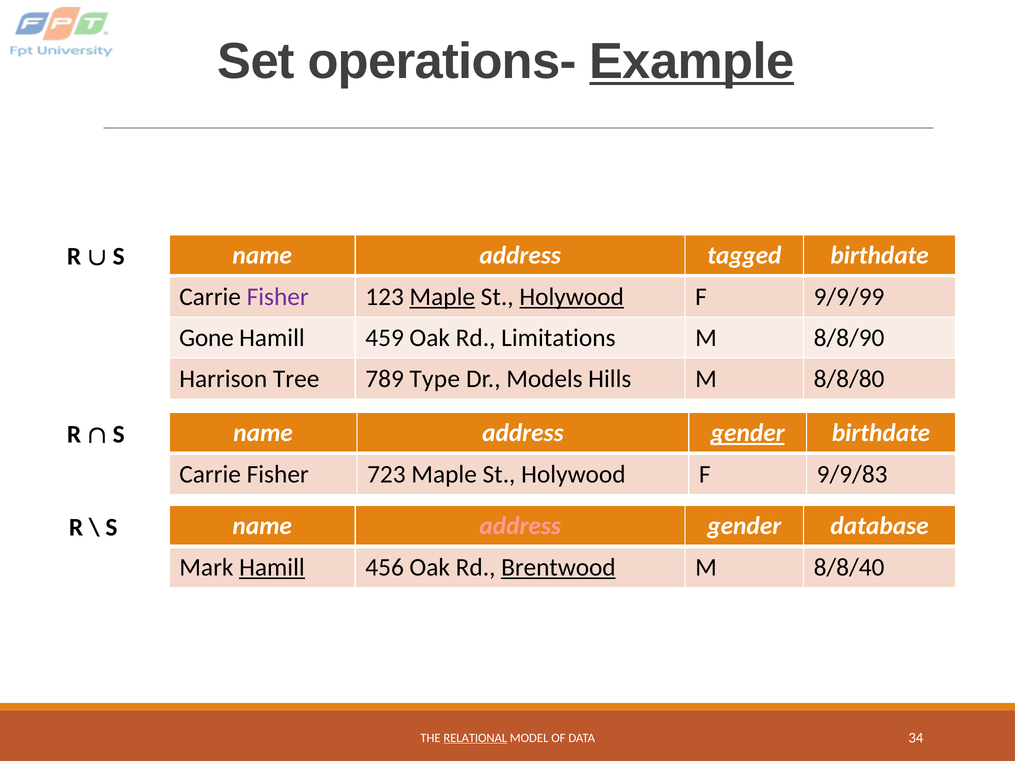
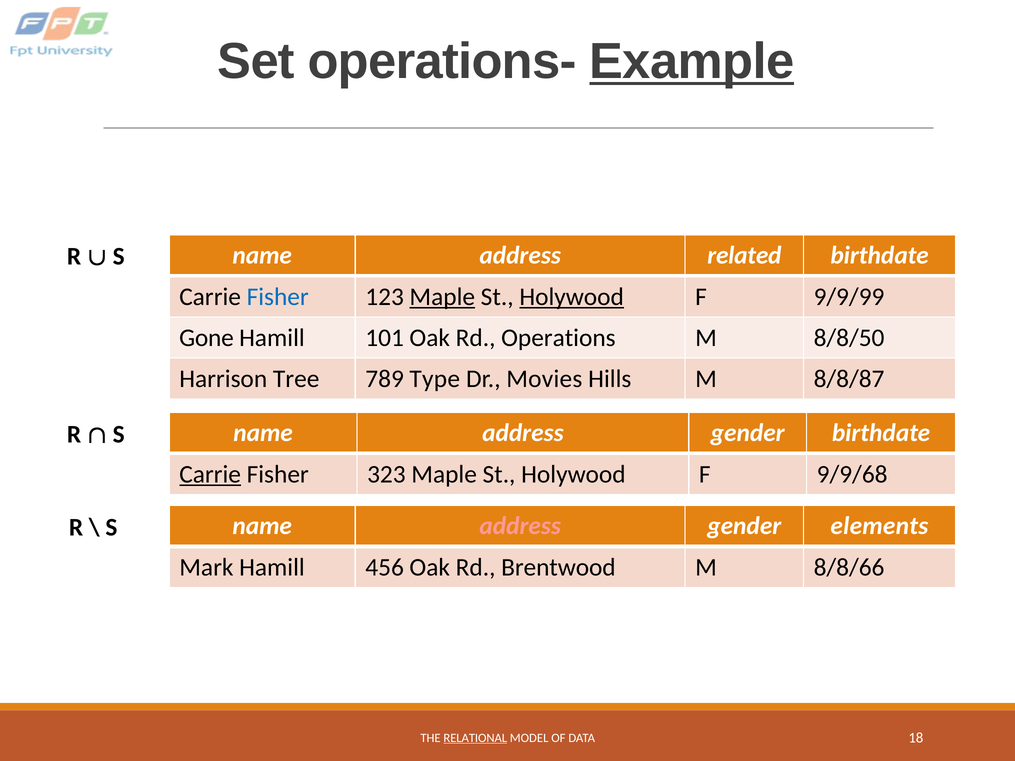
tagged: tagged -> related (744, 256)
Fisher colour: purple -> blue (278, 297)
459: 459 -> 101 (385, 338)
Limitations: Limitations -> Operations (558, 338)
8/8/90: 8/8/90 -> 8/8/50 (849, 338)
Models: Models -> Movies (544, 379)
8/8/80: 8/8/80 -> 8/8/87 (849, 379)
gender underline: present -> none (748, 433)
Carrie underline: none -> present (210, 474)
723: 723 -> 323 (386, 474)
9/9/83: 9/9/83 -> 9/9/68 (852, 474)
database: database -> elements (879, 526)
Hamill underline: present -> none (272, 567)
Brentwood underline: present -> none (558, 567)
8/8/40: 8/8/40 -> 8/8/66 (849, 567)
34: 34 -> 18 (916, 738)
